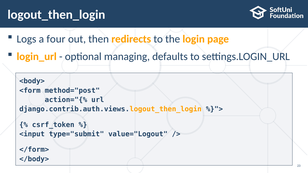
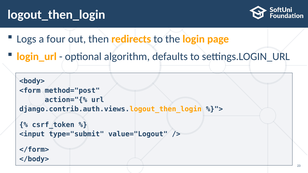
managing: managing -> algorithm (127, 57)
